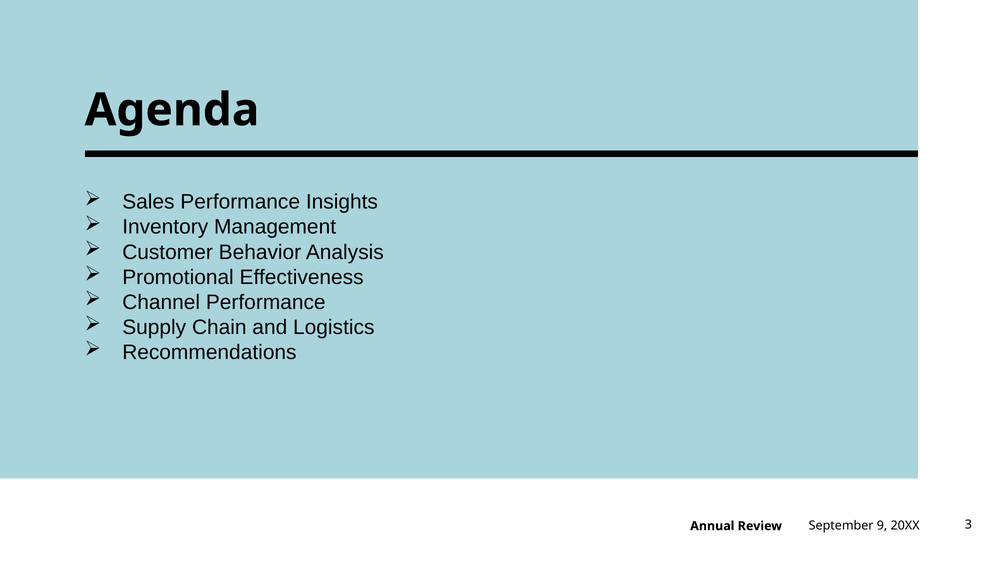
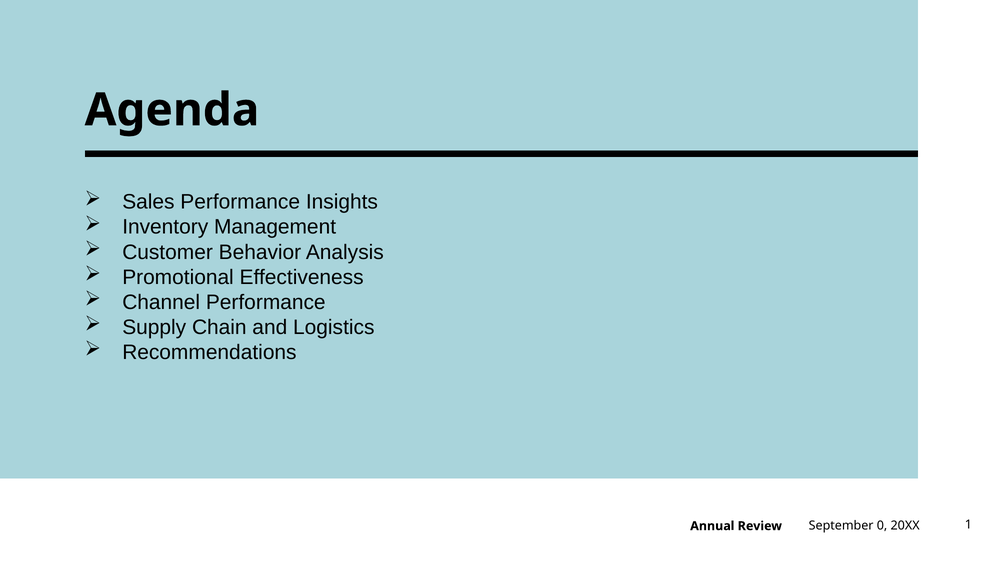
9: 9 -> 0 (882, 526)
3: 3 -> 1 (968, 525)
